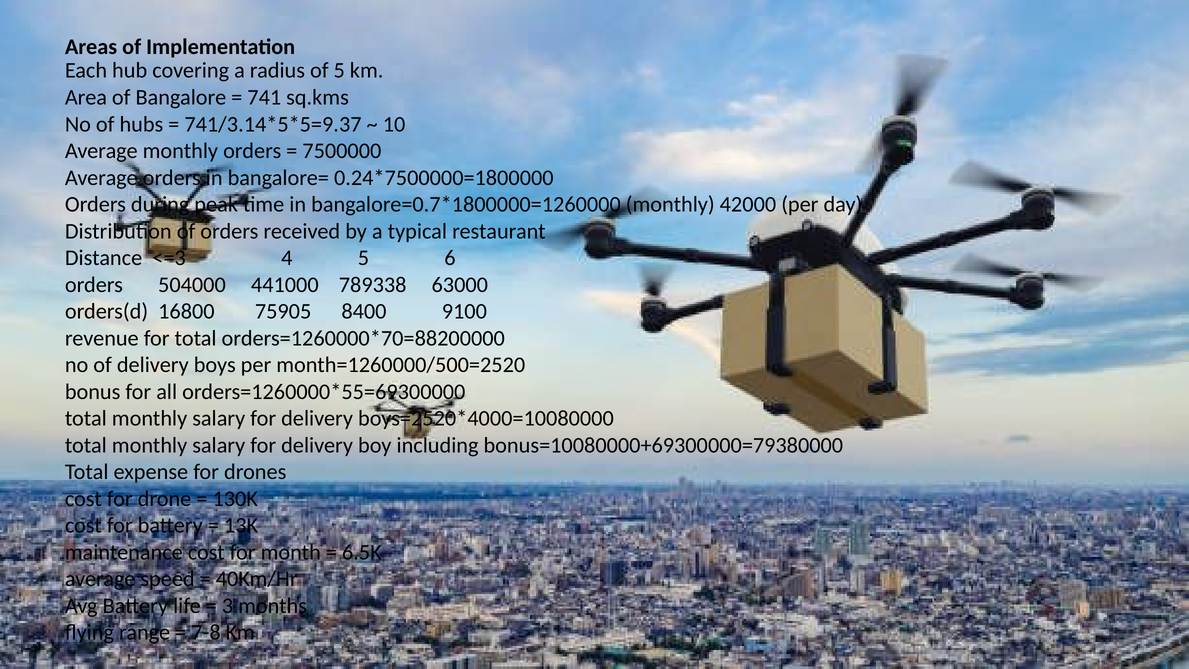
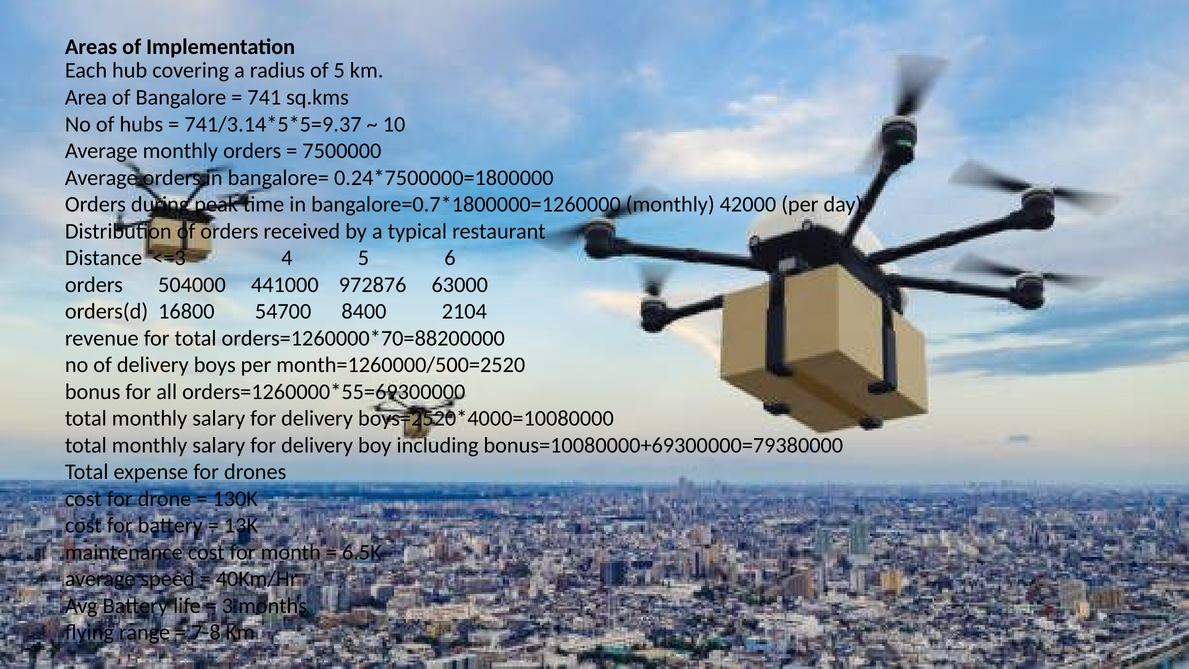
789338: 789338 -> 972876 (373, 285)
75905: 75905 -> 54700 (283, 311)
9100: 9100 -> 2104 (464, 311)
